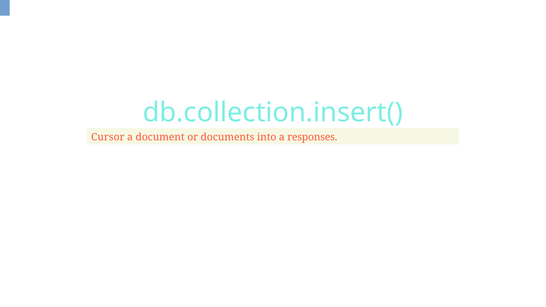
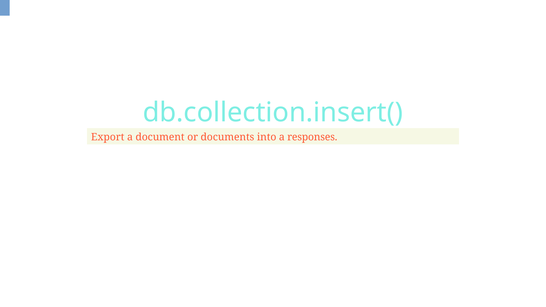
Cursor: Cursor -> Export (108, 137)
